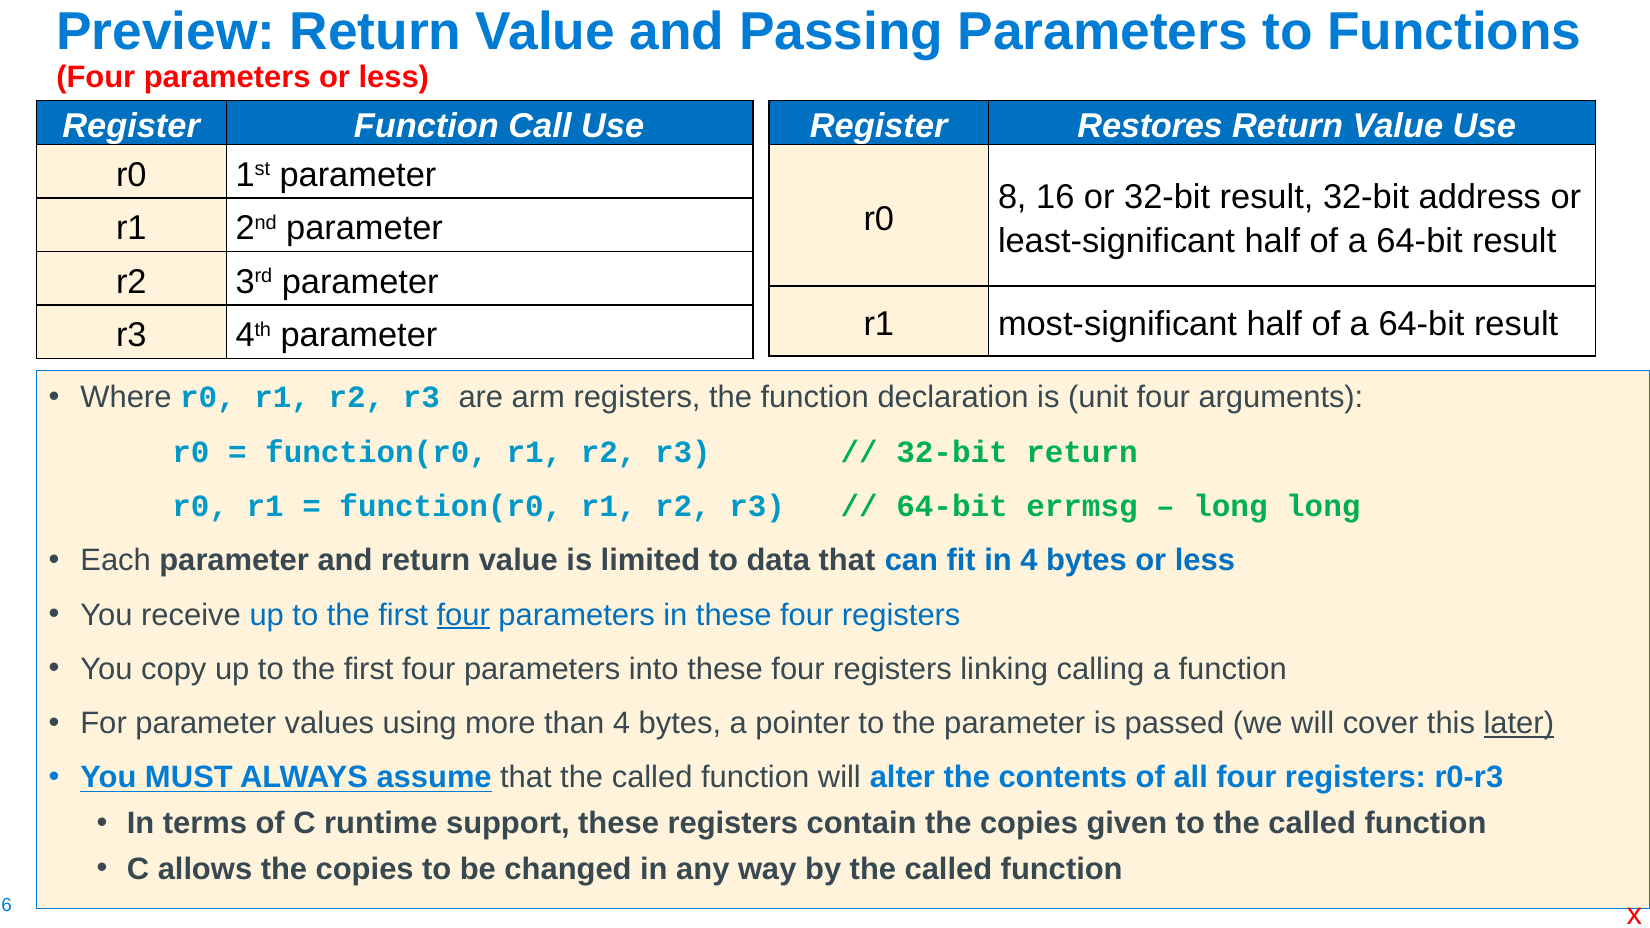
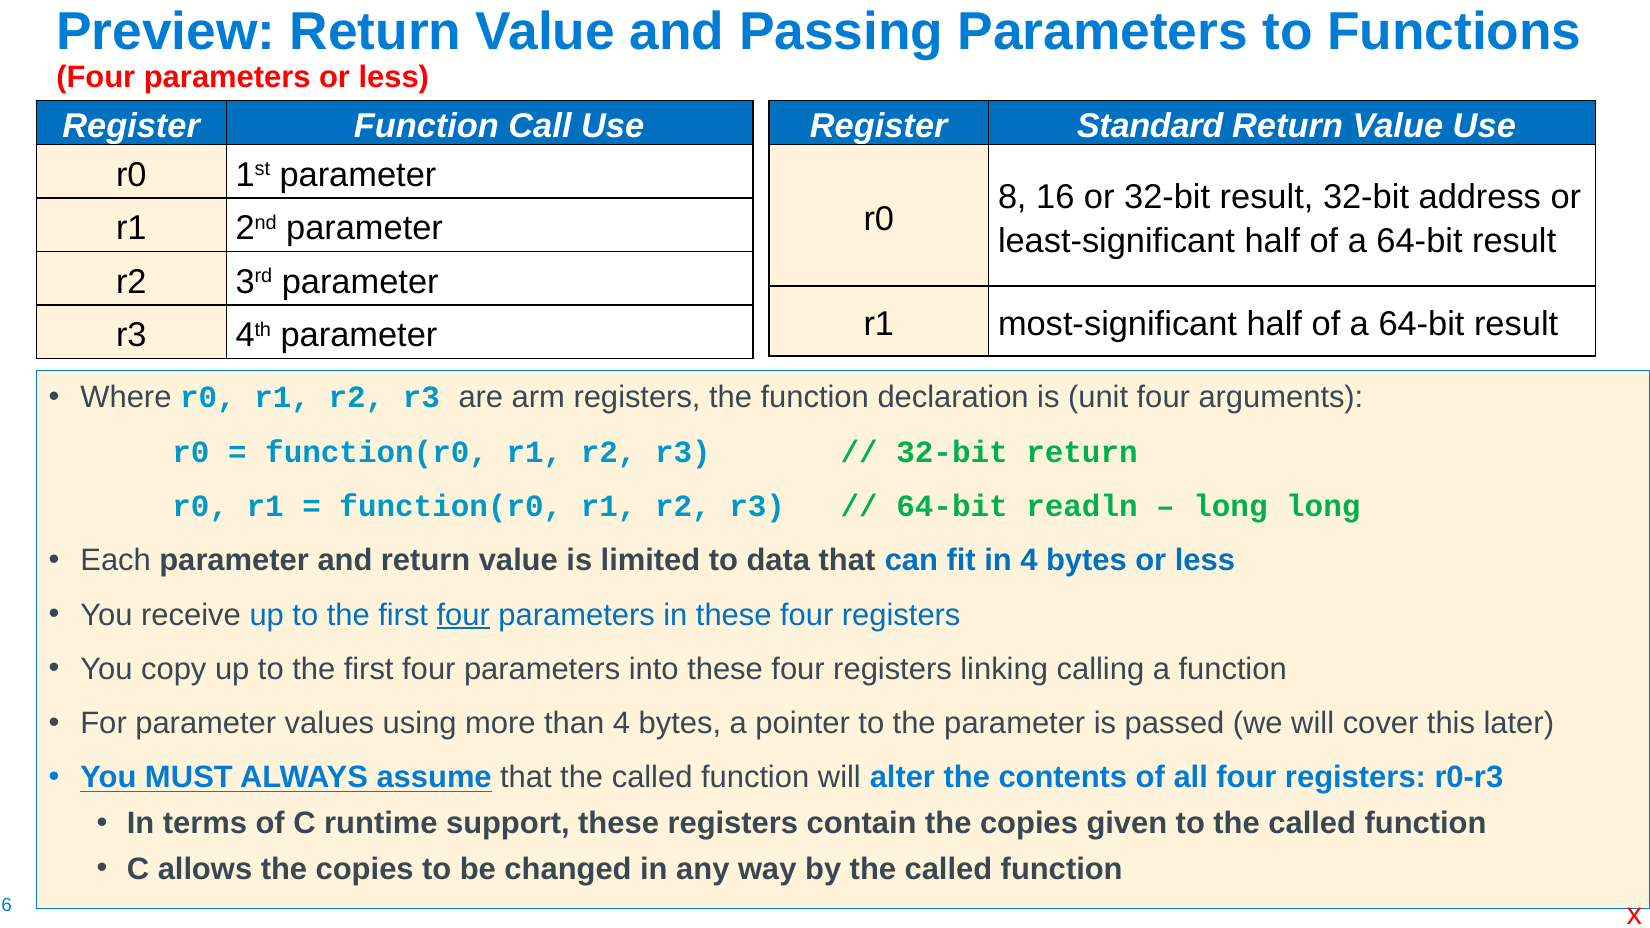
Restores: Restores -> Standard (1150, 126)
errmsg: errmsg -> readln (1082, 506)
later underline: present -> none (1519, 724)
